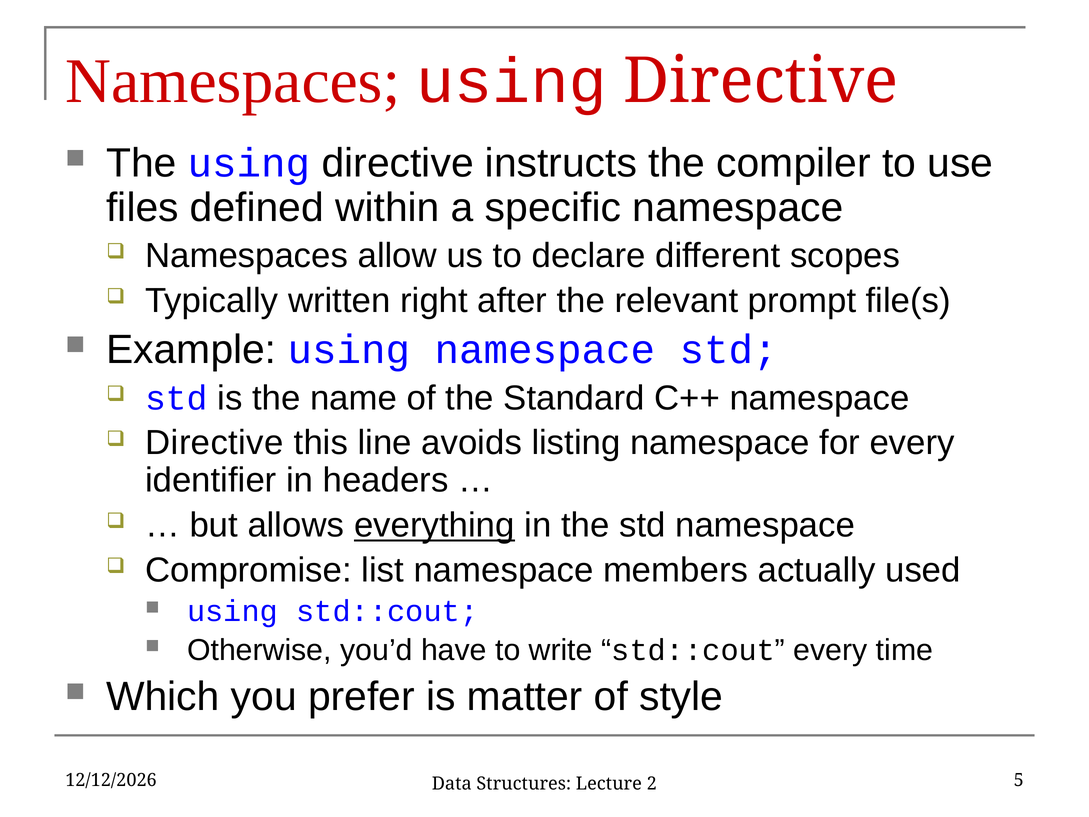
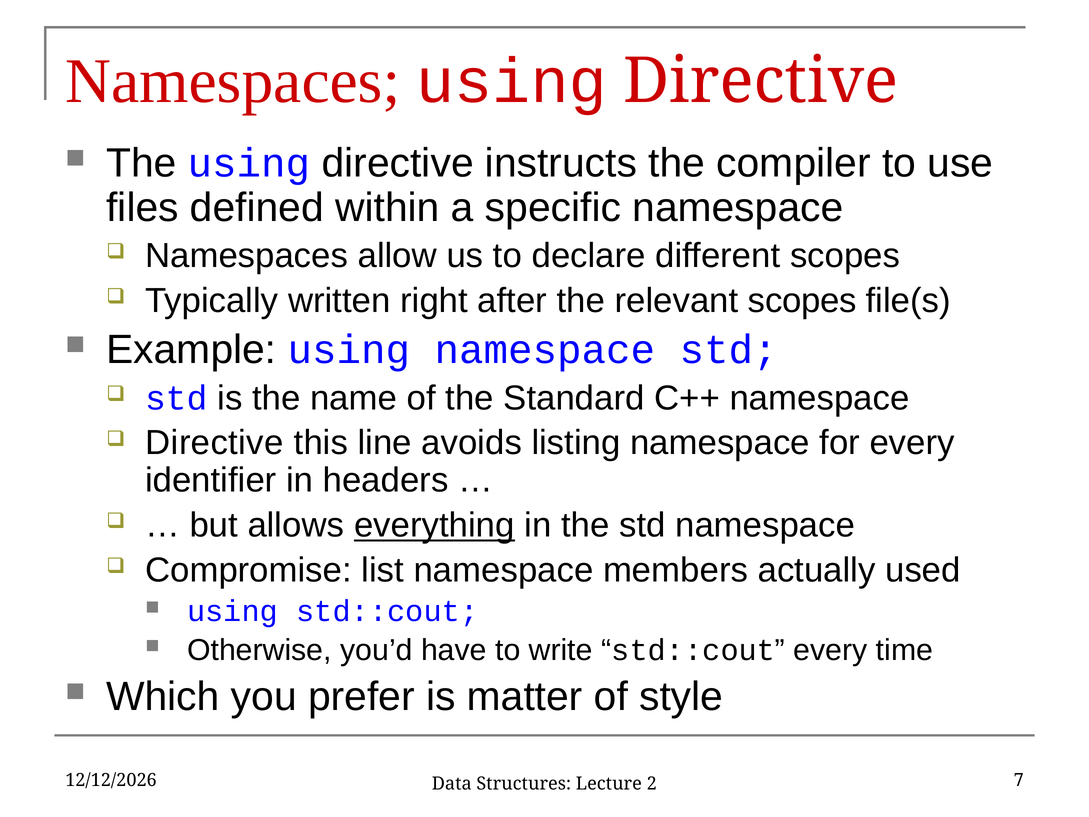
relevant prompt: prompt -> scopes (802, 301)
5: 5 -> 7 (1019, 780)
